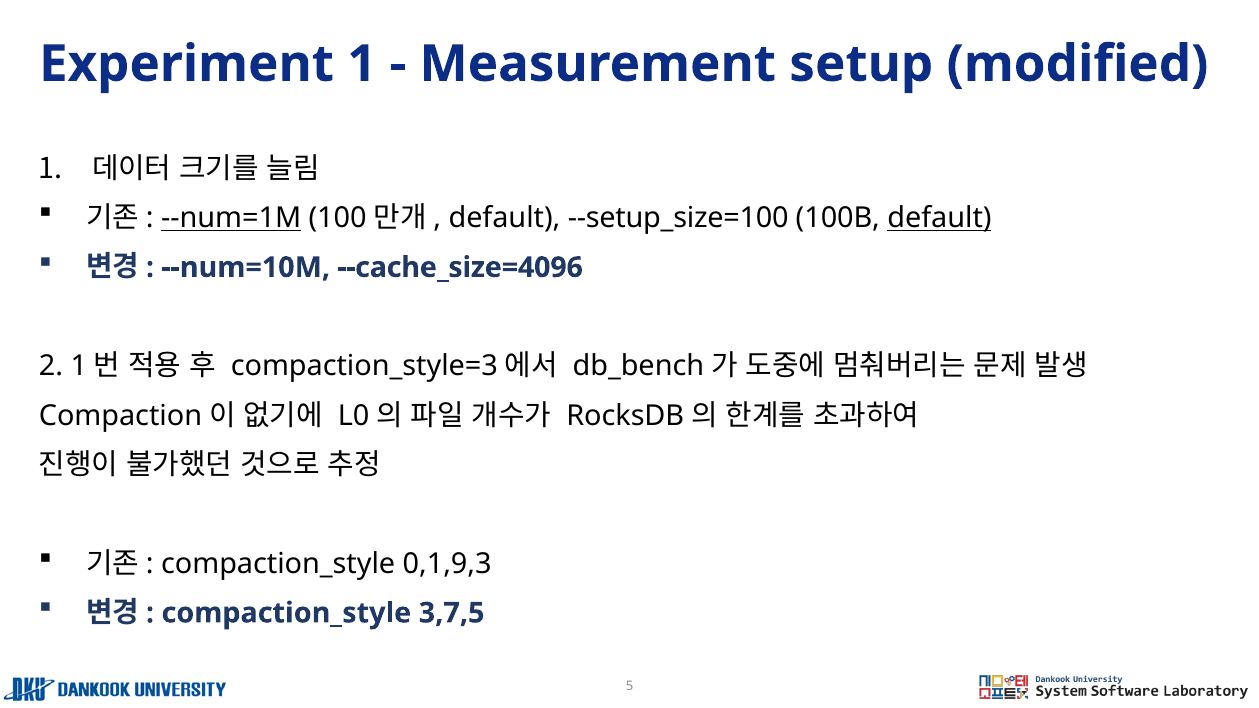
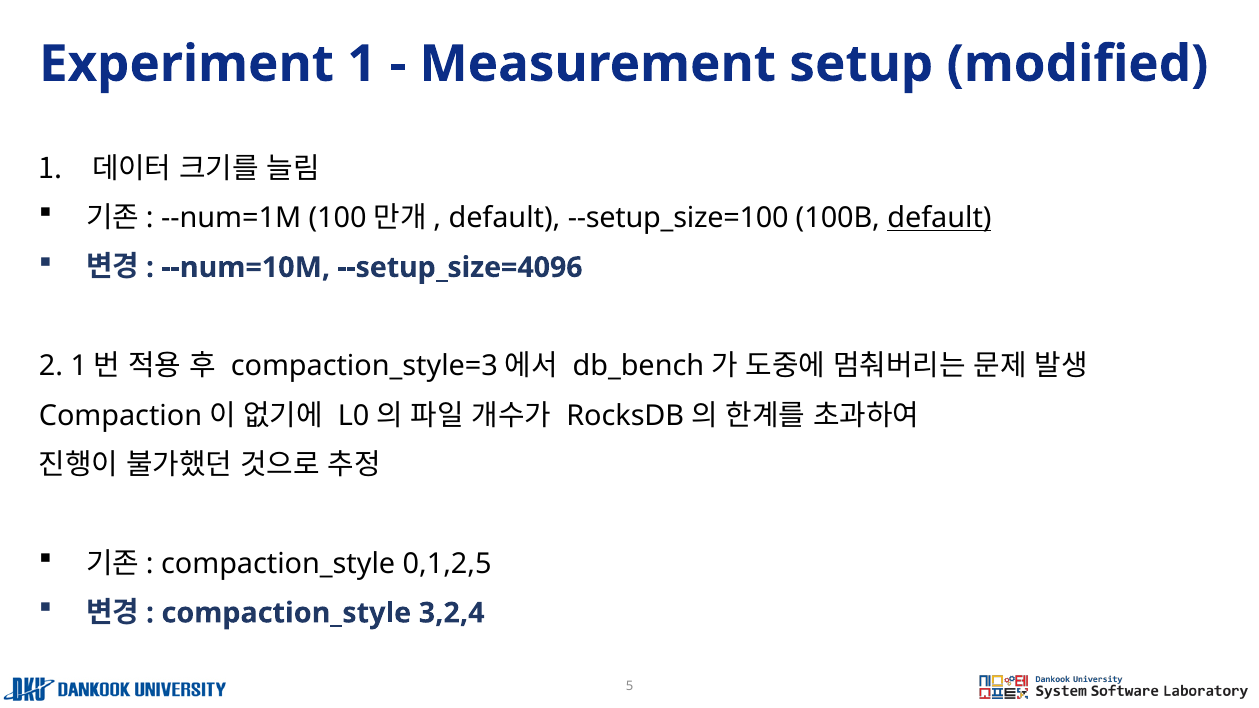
--num=1M underline: present -> none (231, 218)
--cache_size=4096: --cache_size=4096 -> --setup_size=4096 (460, 268)
0,1,9,3: 0,1,9,3 -> 0,1,2,5 (447, 564)
3,7,5: 3,7,5 -> 3,2,4 (452, 613)
